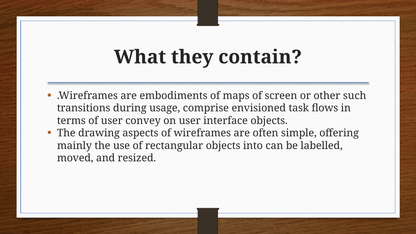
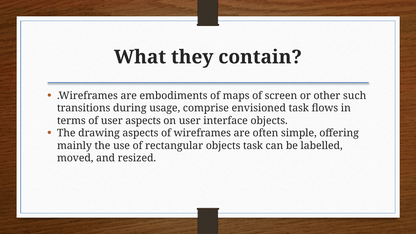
user convey: convey -> aspects (143, 121)
objects into: into -> task (253, 146)
